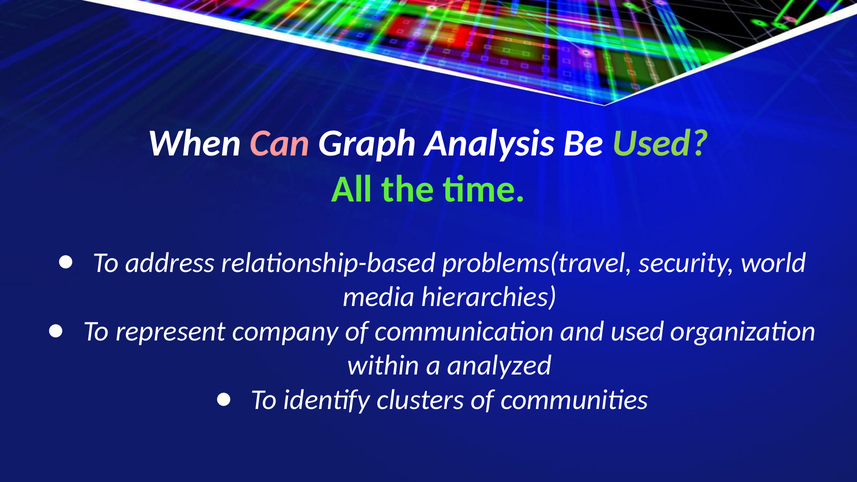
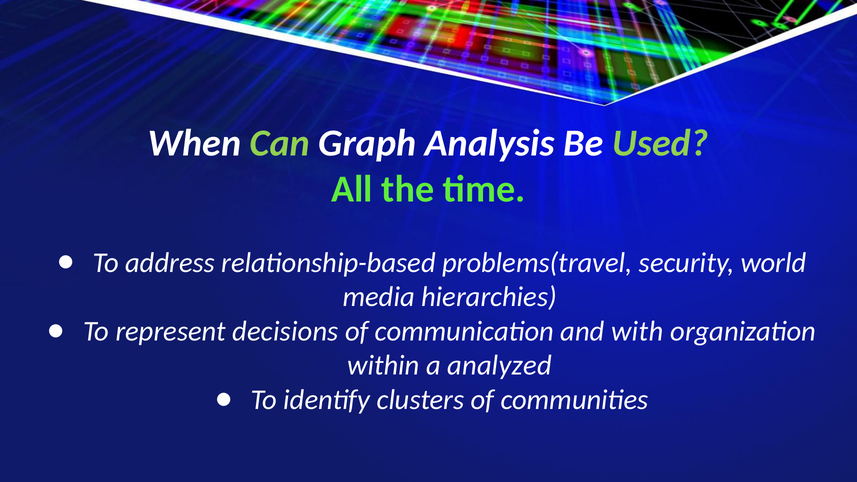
Can colour: pink -> light green (280, 143)
company: company -> decisions (285, 331)
and used: used -> with (637, 331)
